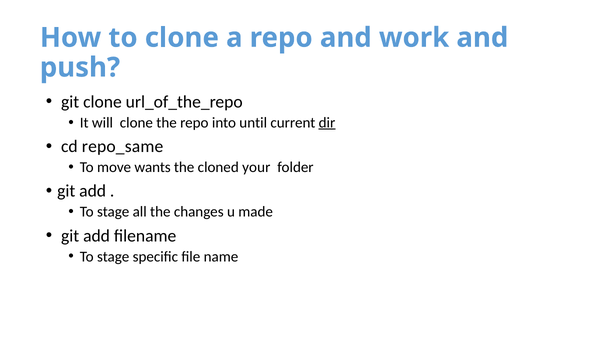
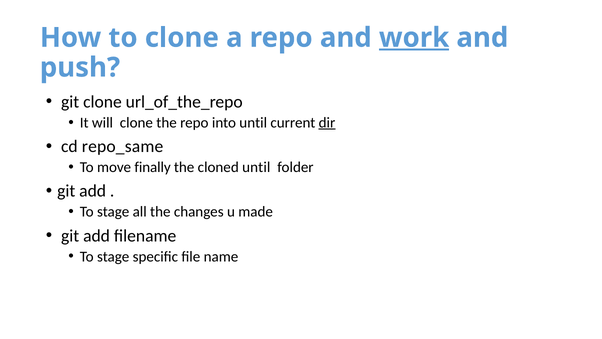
work underline: none -> present (414, 38)
wants: wants -> finally (153, 167)
cloned your: your -> until (256, 167)
